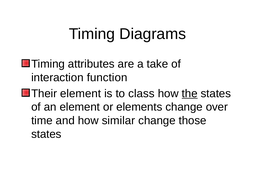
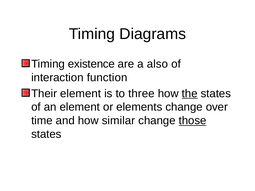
attributes: attributes -> existence (91, 64)
take: take -> also (157, 64)
class: class -> three (141, 94)
those underline: none -> present (193, 121)
